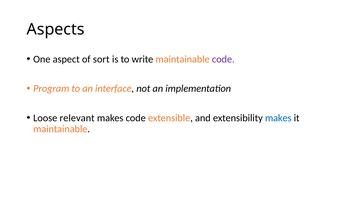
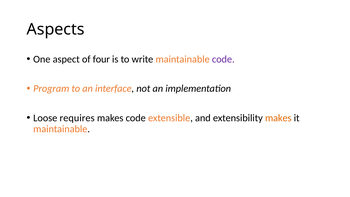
sort: sort -> four (101, 59)
relevant: relevant -> requires (77, 118)
makes colour: blue -> orange (278, 118)
